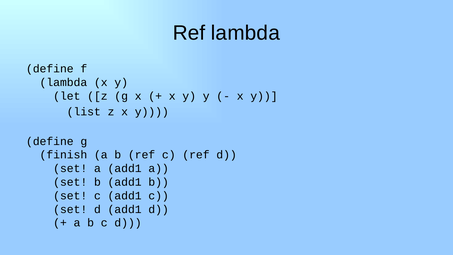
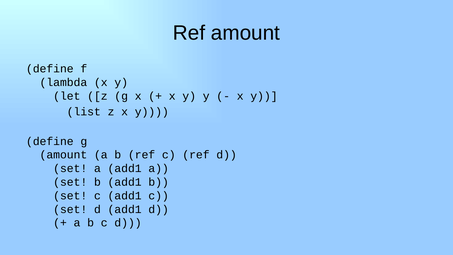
Ref lambda: lambda -> amount (245, 33)
finish: finish -> amount (63, 155)
